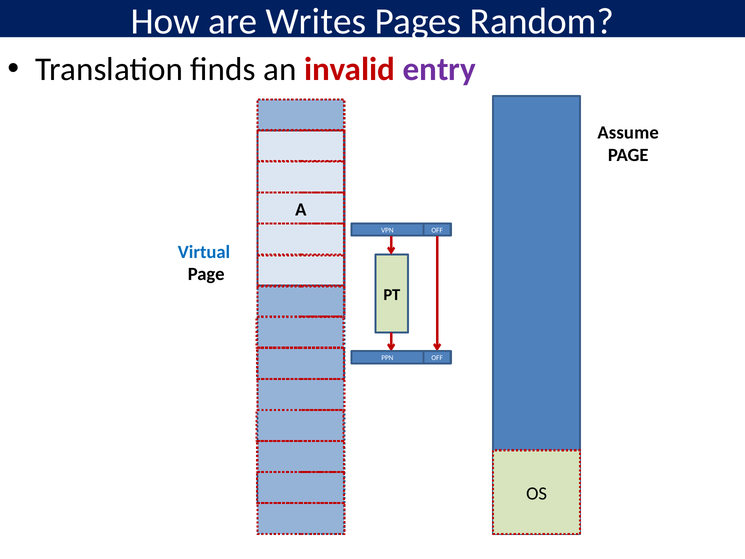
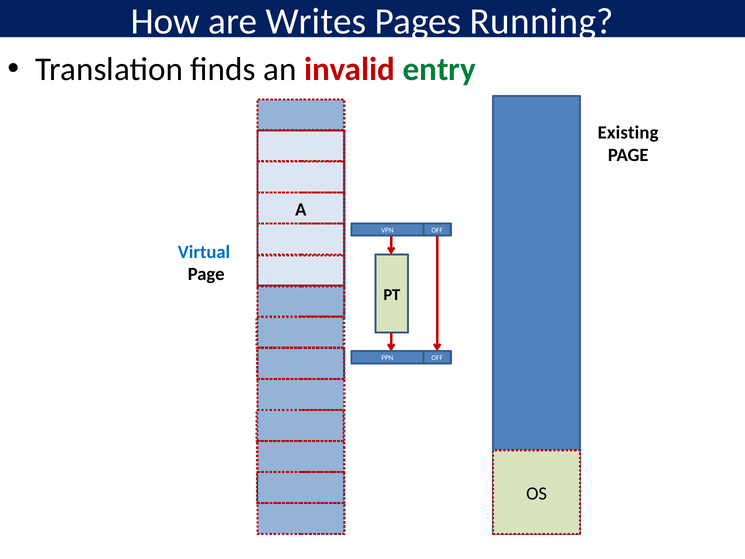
Random: Random -> Running (542, 21)
entry colour: purple -> green (439, 69)
Assume: Assume -> Existing (628, 133)
